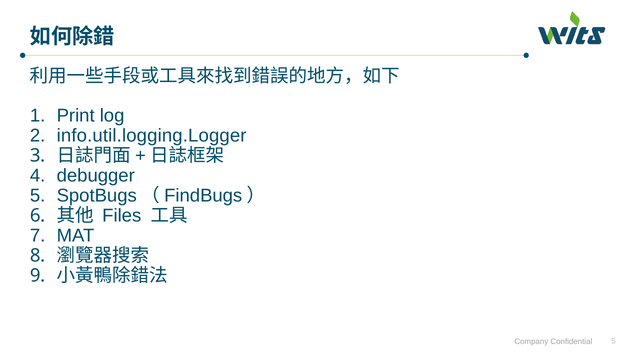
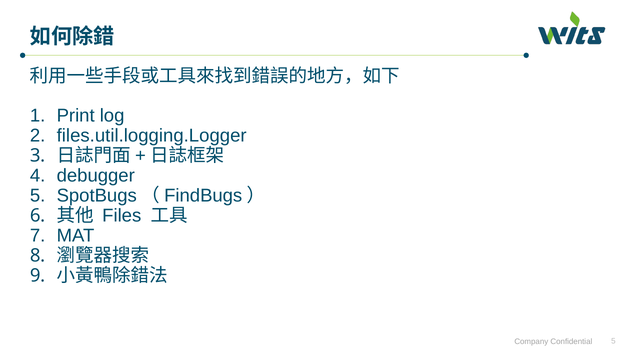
info.util.logging.Logger: info.util.logging.Logger -> files.util.logging.Logger (152, 136)
